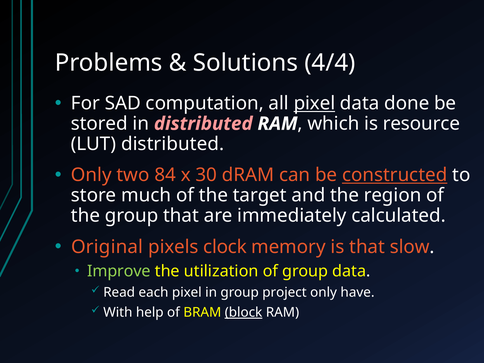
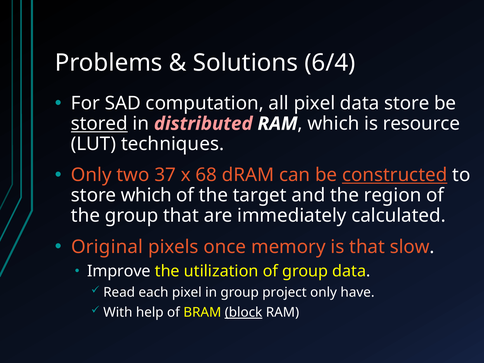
4/4: 4/4 -> 6/4 (330, 63)
pixel underline: present -> none (314, 103)
data done: done -> store (407, 103)
stored underline: none -> present (99, 124)
LUT distributed: distributed -> techniques (173, 144)
84: 84 -> 37 (165, 175)
30: 30 -> 68 (206, 175)
store much: much -> which (146, 195)
clock: clock -> once (225, 247)
Improve colour: light green -> white (119, 271)
